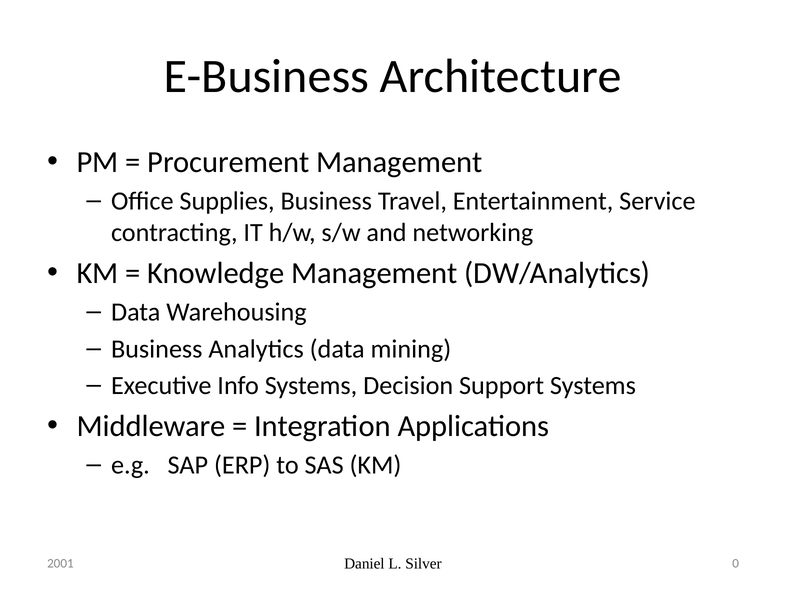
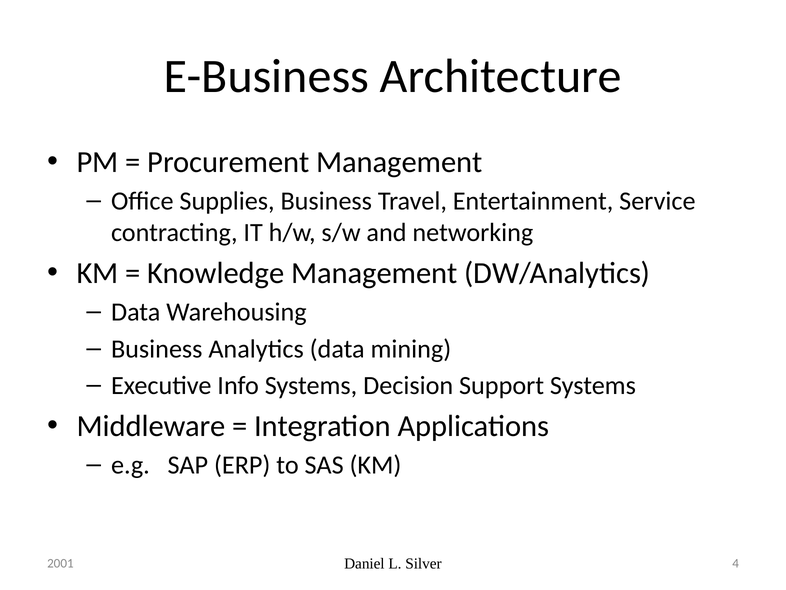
0: 0 -> 4 (736, 563)
